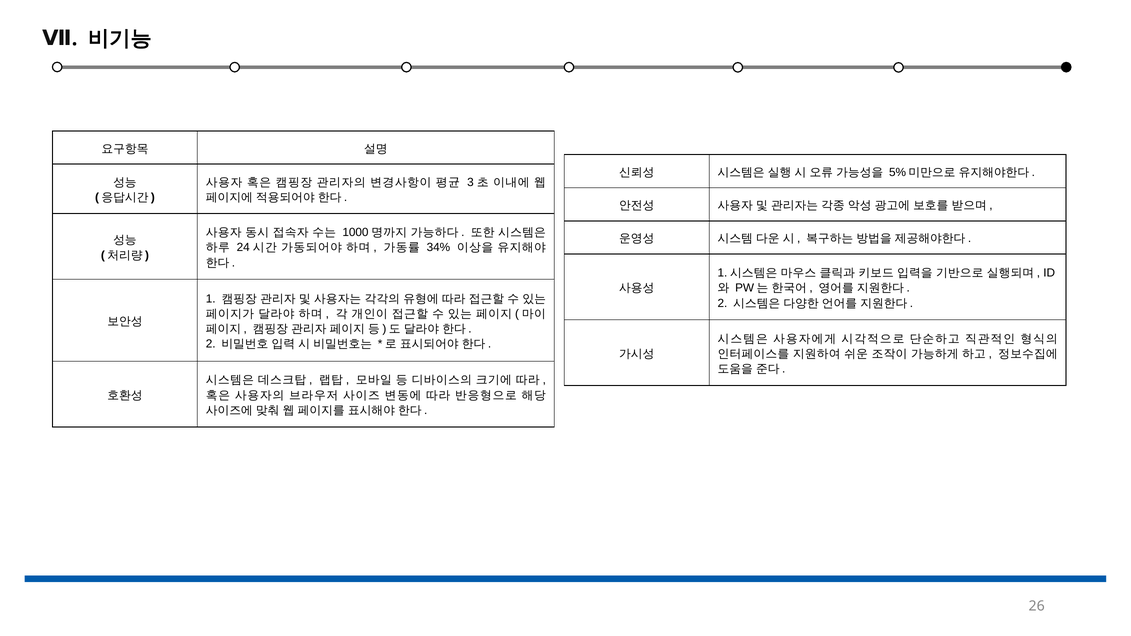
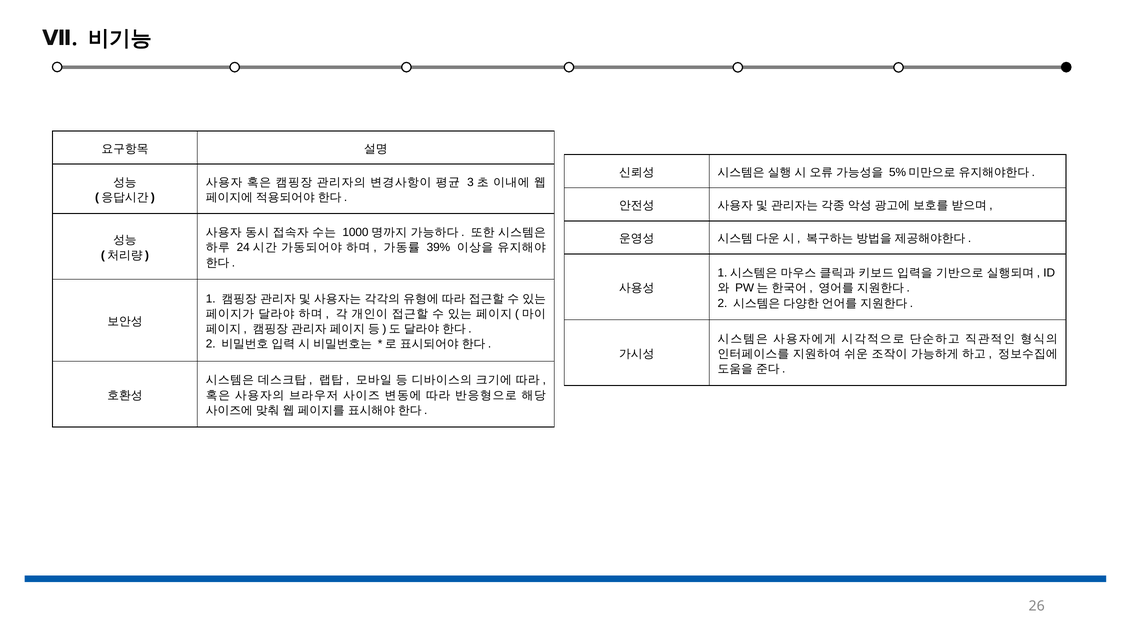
34%: 34% -> 39% (438, 248)
